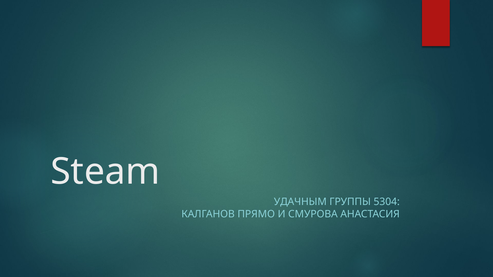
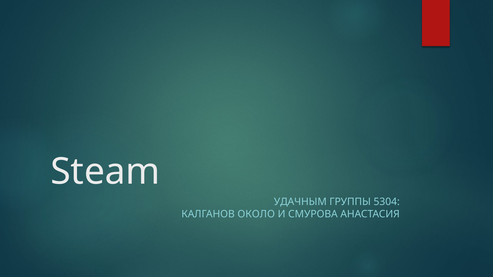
ПРЯМО: ПРЯМО -> ОКОЛО (256, 214)
